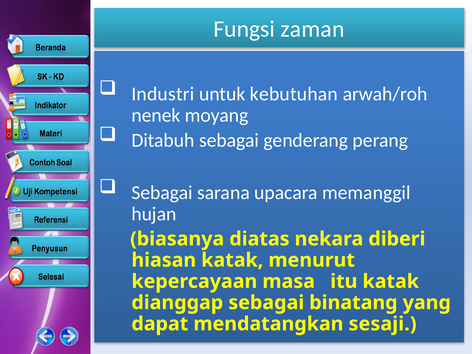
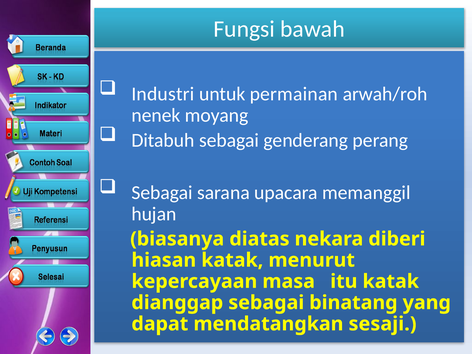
zaman: zaman -> bawah (312, 29)
kebutuhan: kebutuhan -> permainan (294, 94)
